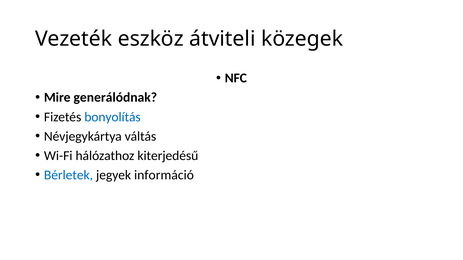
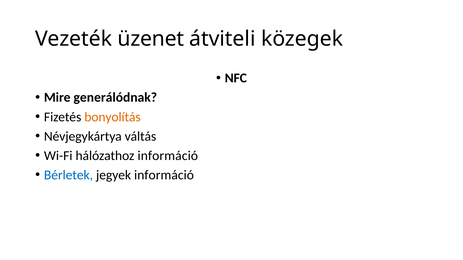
eszköz: eszköz -> üzenet (151, 39)
bonyolítás colour: blue -> orange (113, 117)
hálózathoz kiterjedésű: kiterjedésű -> információ (168, 156)
